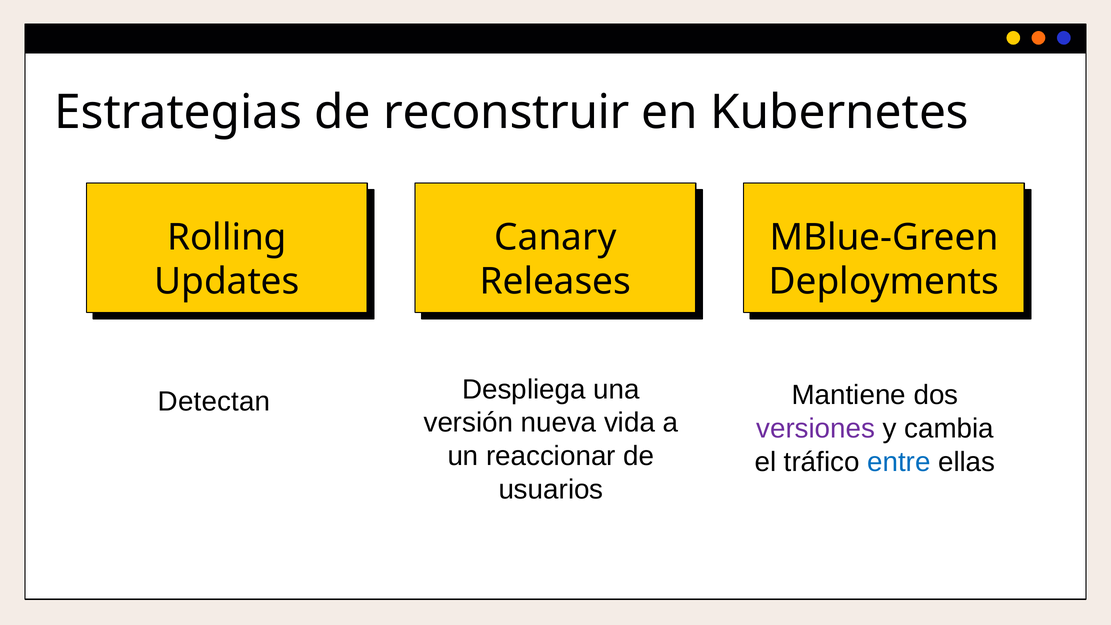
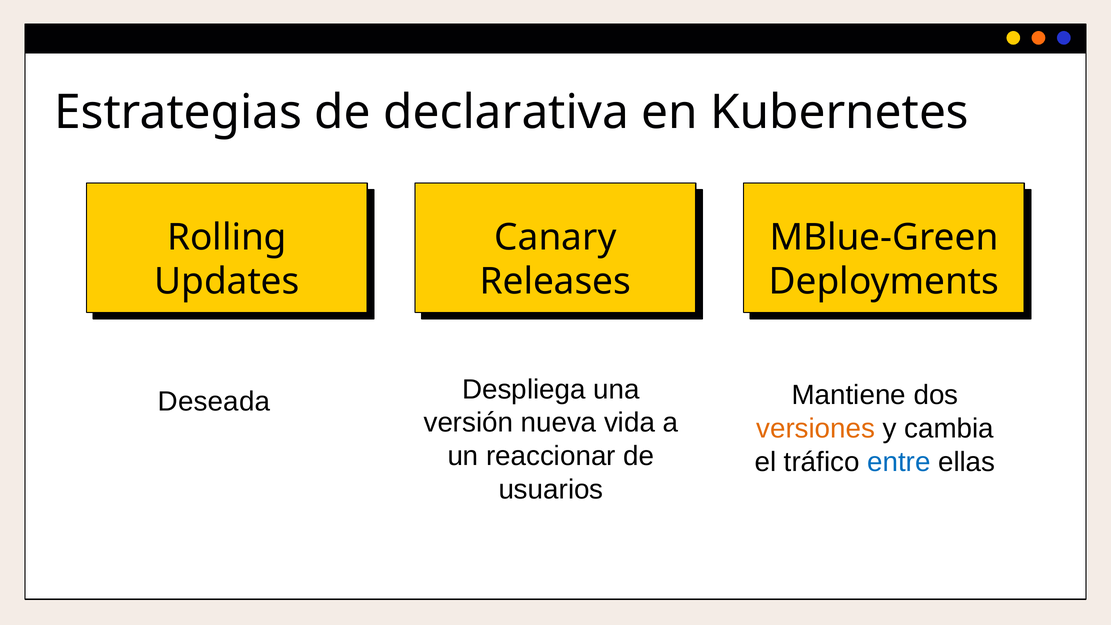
reconstruir: reconstruir -> declarativa (506, 113)
Detectan: Detectan -> Deseada (214, 401)
versiones colour: purple -> orange (816, 428)
